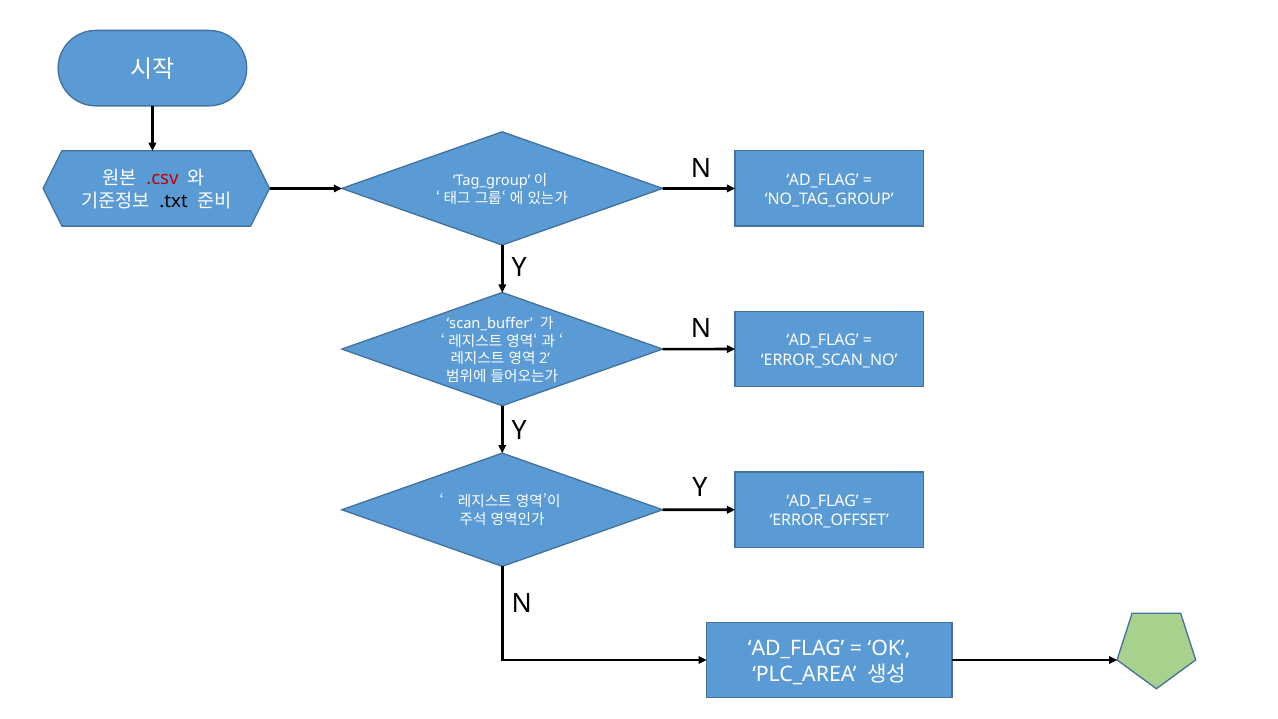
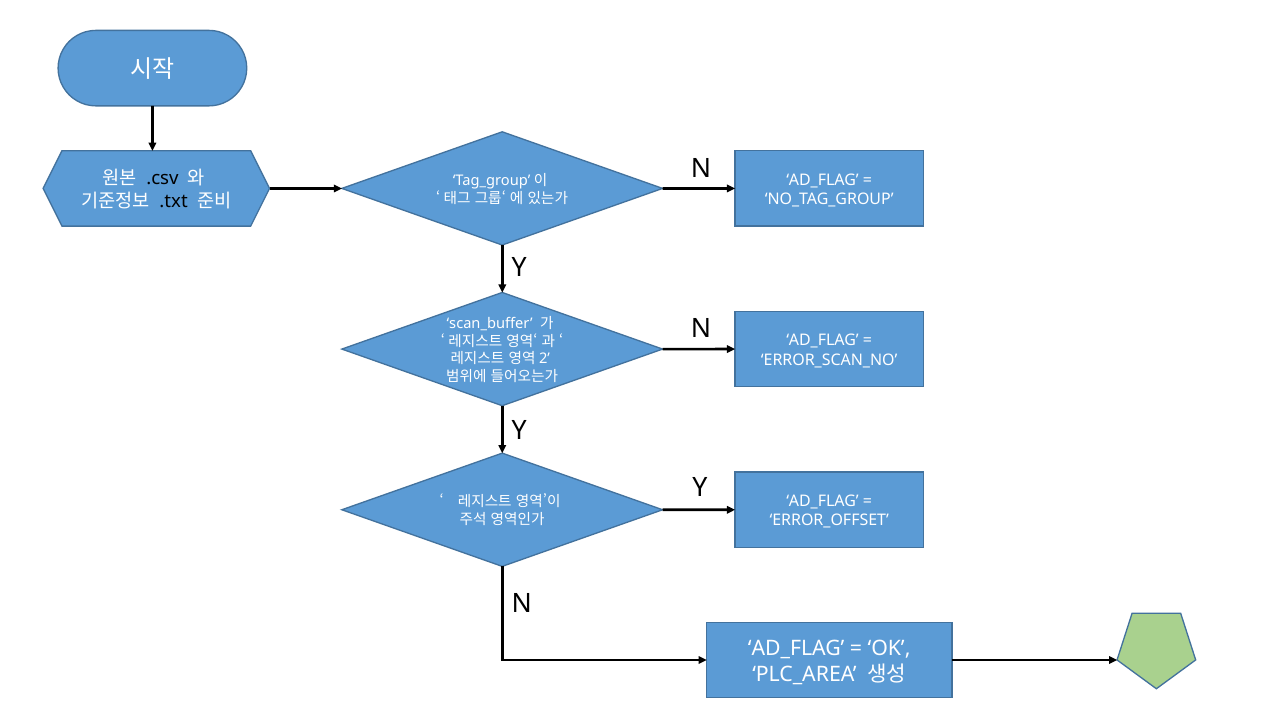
.csv colour: red -> black (162, 178)
